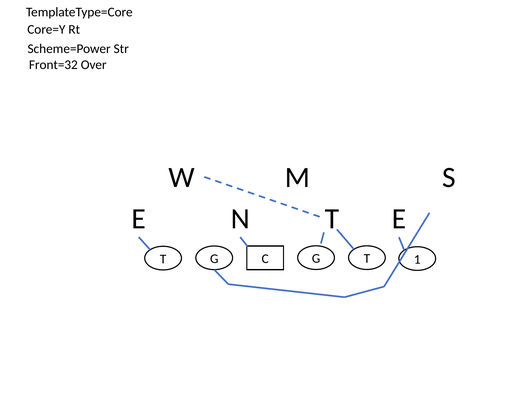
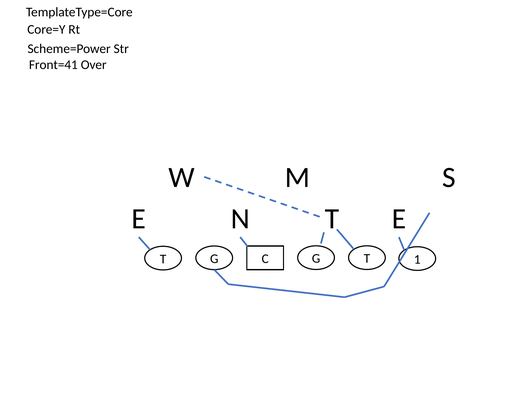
Front=32: Front=32 -> Front=41 (53, 65)
